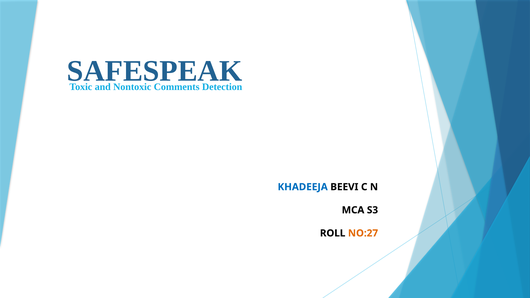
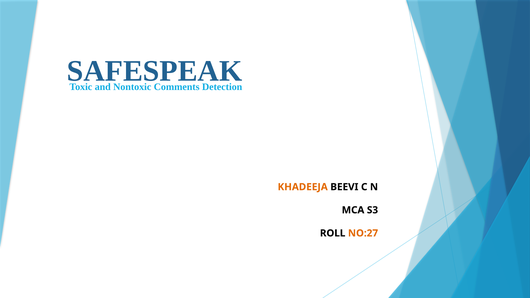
KHADEEJA colour: blue -> orange (303, 187)
